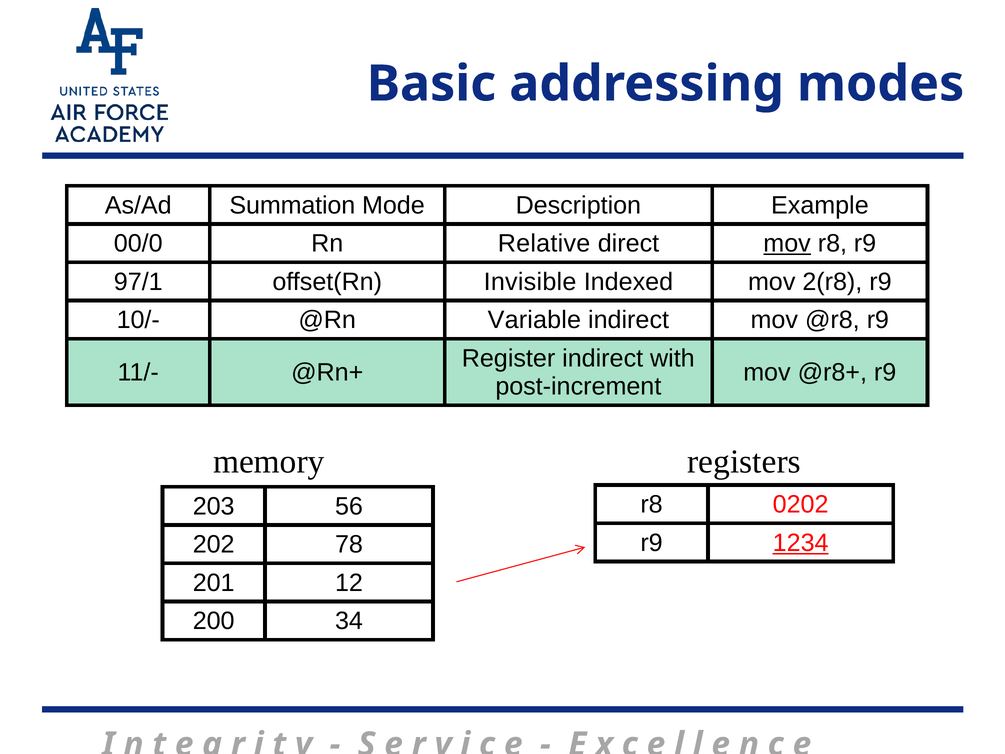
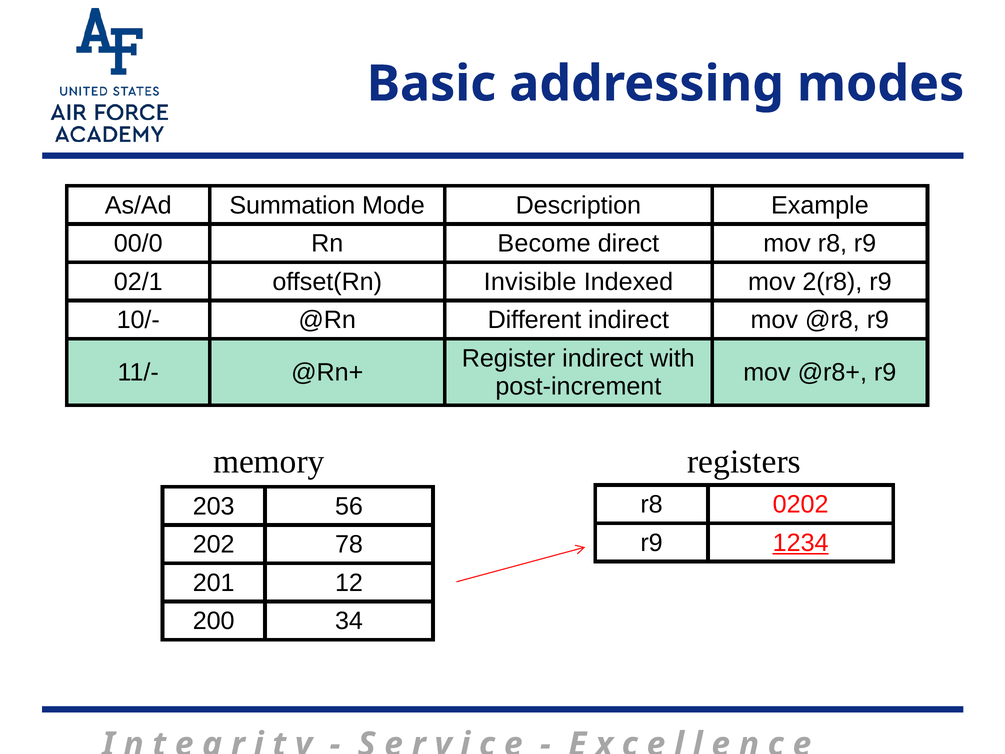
Relative: Relative -> Become (544, 244)
mov underline: present -> none (787, 244)
97/1: 97/1 -> 02/1 (138, 282)
Variable: Variable -> Different (535, 320)
